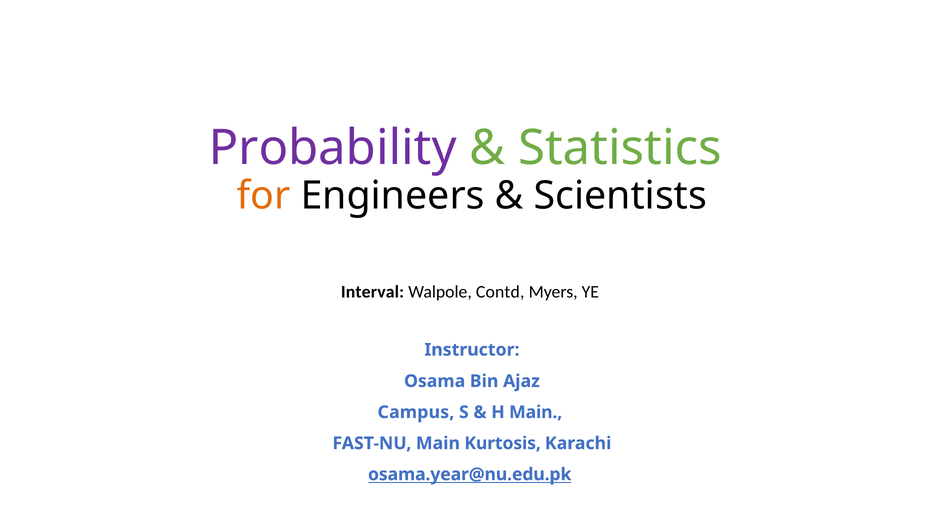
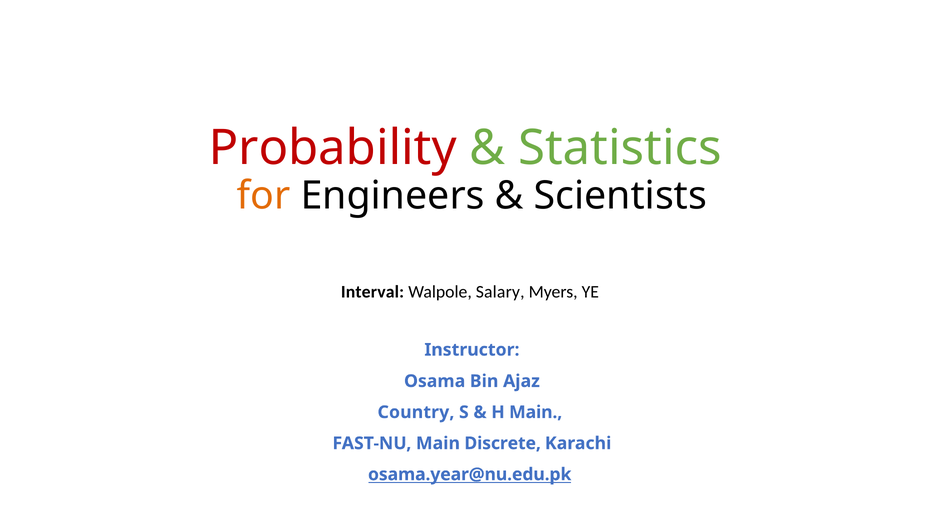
Probability colour: purple -> red (333, 148)
Contd: Contd -> Salary (500, 292)
Campus: Campus -> Country (416, 412)
Kurtosis: Kurtosis -> Discrete (503, 443)
